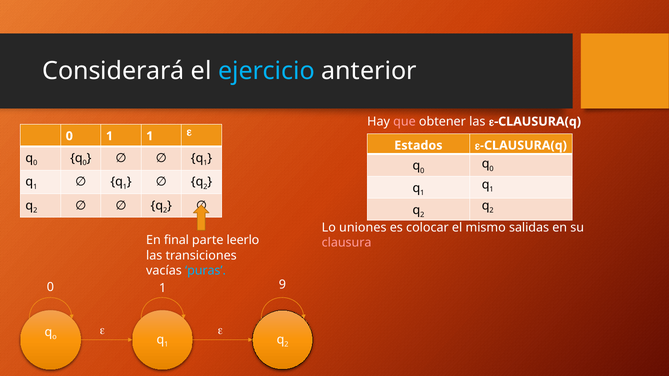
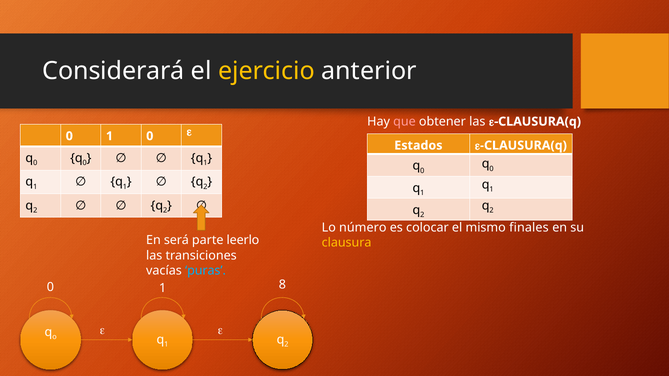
ejercicio colour: light blue -> yellow (266, 71)
1 1: 1 -> 0 (150, 136)
uniones: uniones -> número (363, 228)
salidas: salidas -> finales (529, 228)
final: final -> será (176, 241)
clausura colour: pink -> yellow (347, 243)
9: 9 -> 8 (282, 285)
